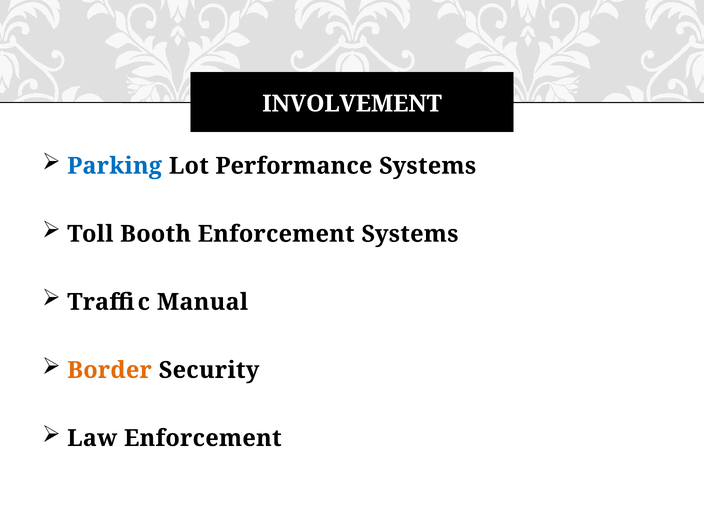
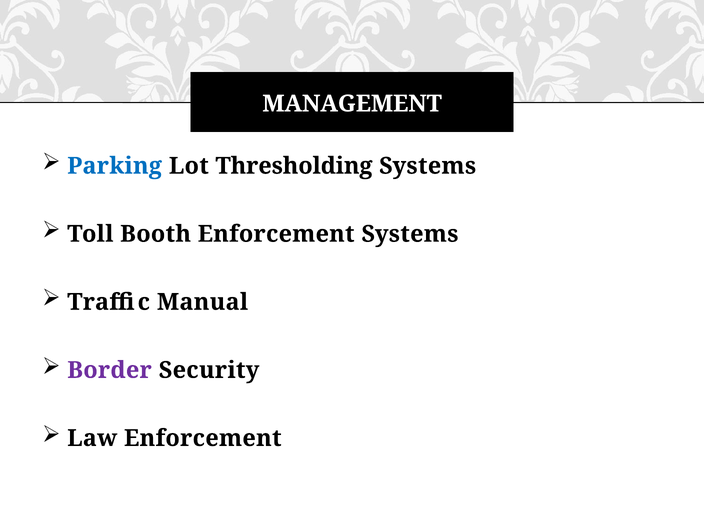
INVOLVEMENT: INVOLVEMENT -> MANAGEMENT (352, 104)
Performance: Performance -> Thresholding (294, 166)
Border colour: orange -> purple (110, 370)
